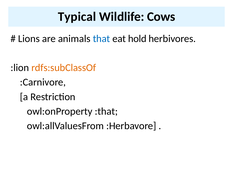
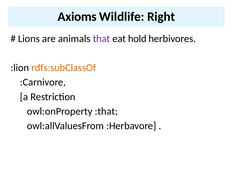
Typical: Typical -> Axioms (77, 17)
Cows: Cows -> Right (161, 17)
that colour: blue -> purple (101, 39)
